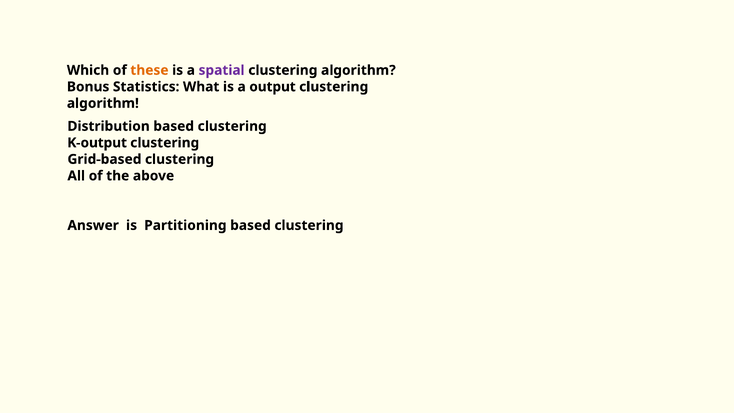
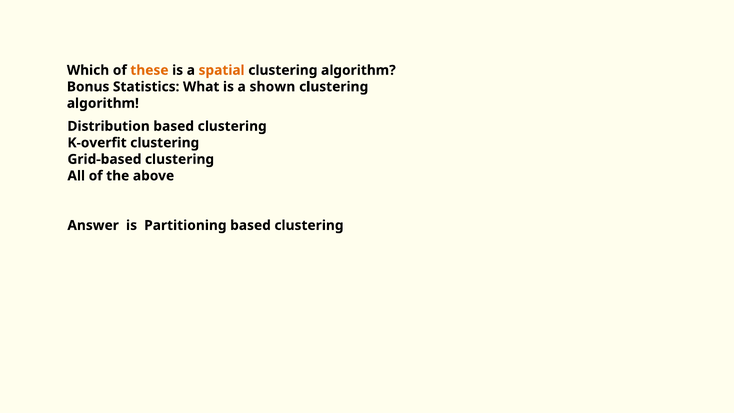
spatial colour: purple -> orange (222, 70)
output: output -> shown (272, 87)
K-output: K-output -> K-overfit (97, 143)
